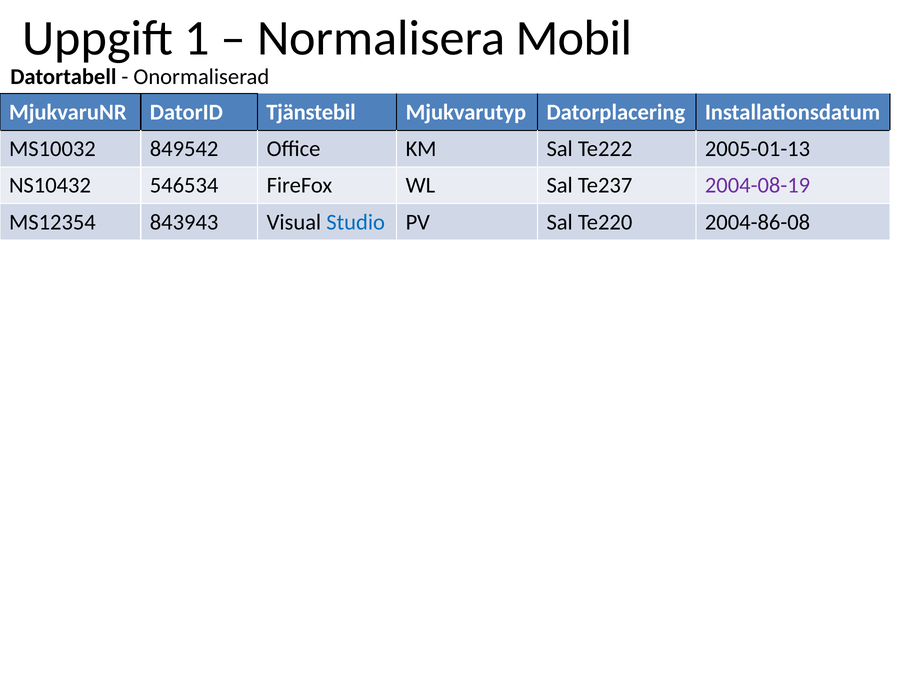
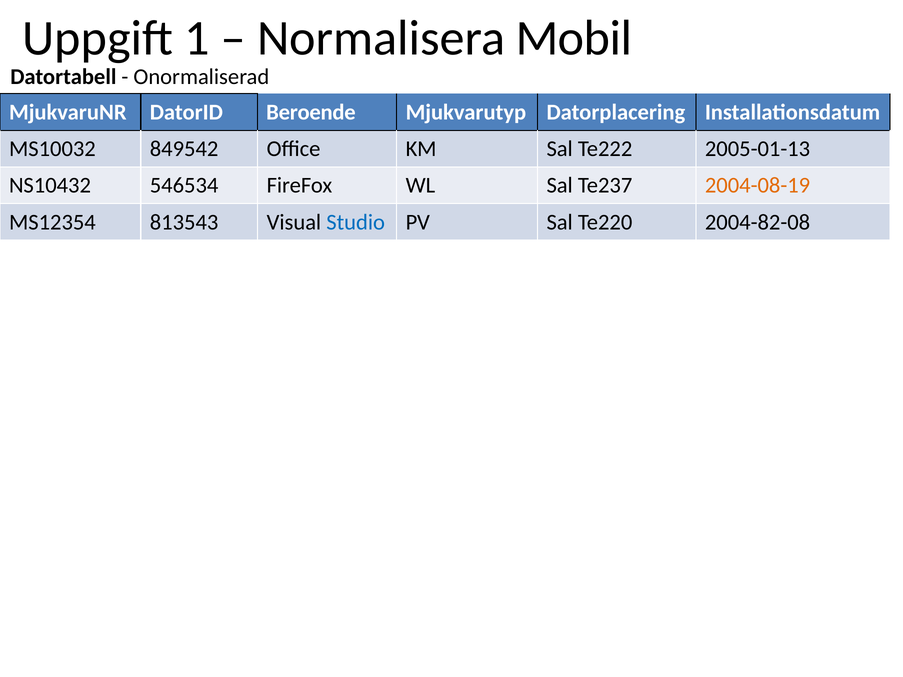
Tjänstebil: Tjänstebil -> Beroende (311, 112)
2004-08-19 colour: purple -> orange (758, 186)
843943: 843943 -> 813543 (184, 222)
2004-86-08: 2004-86-08 -> 2004-82-08 (758, 222)
